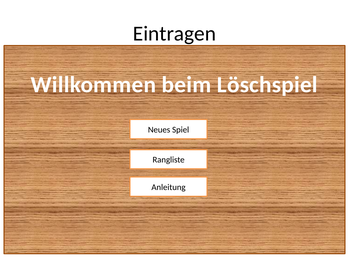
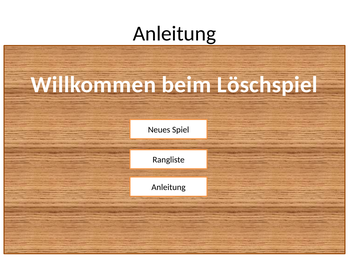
Eintragen: Eintragen -> Anleitung (174, 34)
